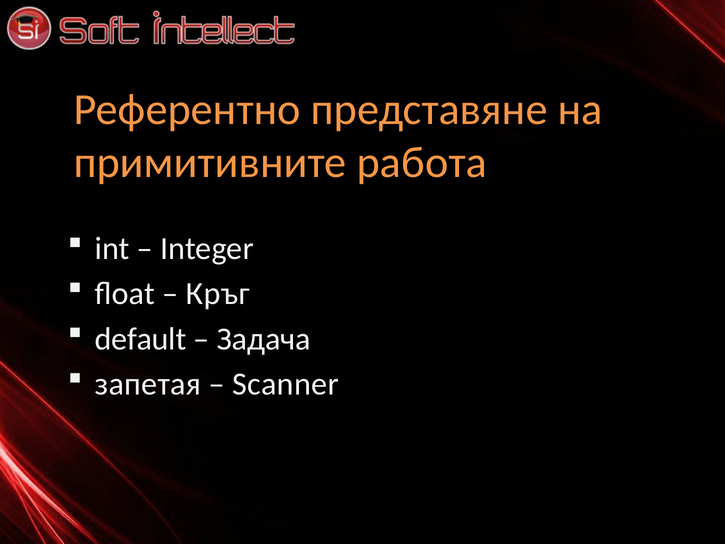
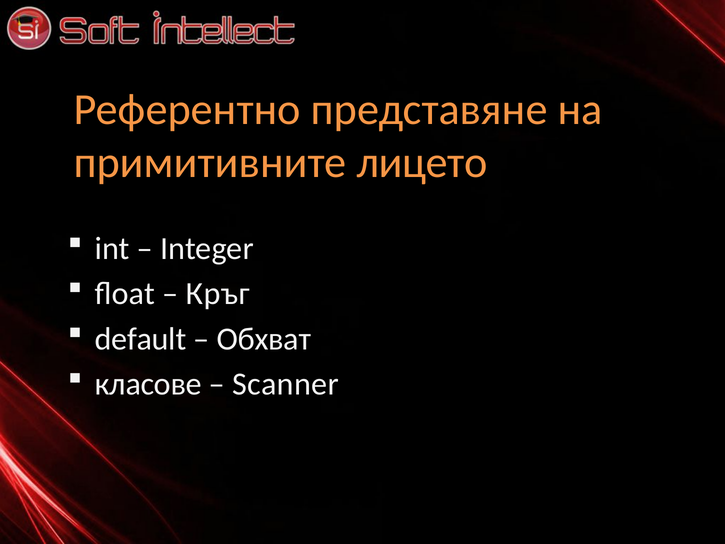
работа: работа -> лицето (422, 163)
Задача: Задача -> Обхват (264, 339)
запетая: запетая -> класове (148, 384)
